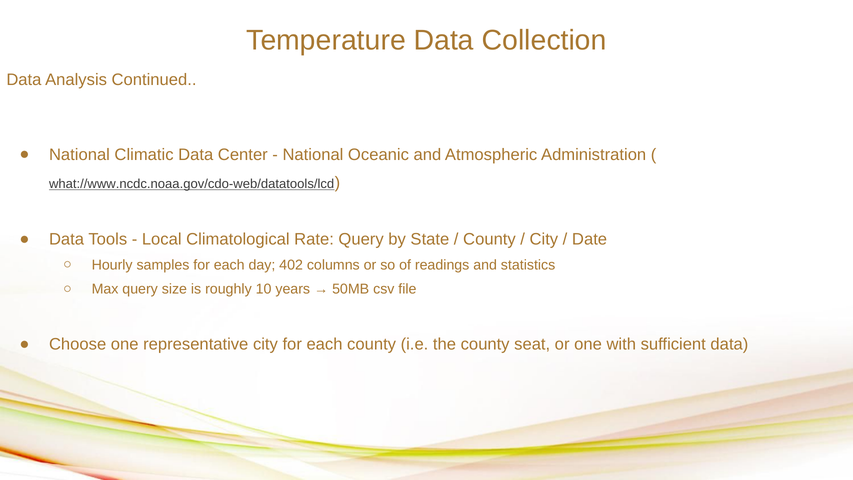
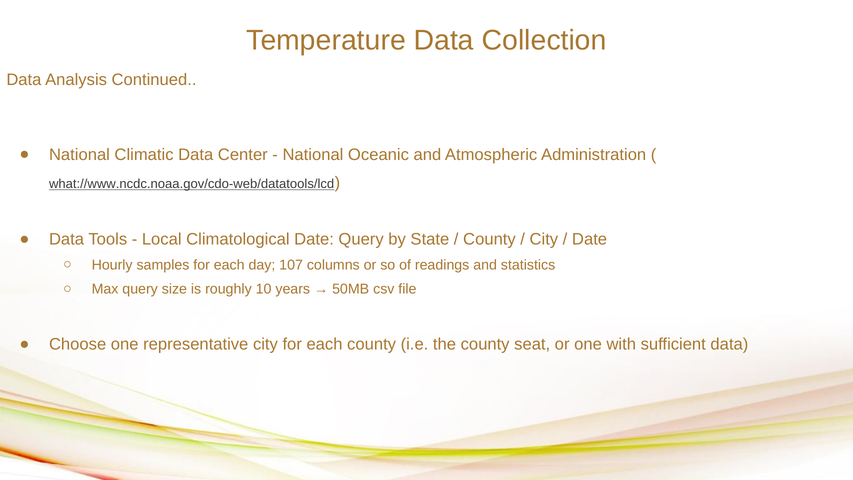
Climatological Rate: Rate -> Date (314, 239)
402: 402 -> 107 (291, 265)
